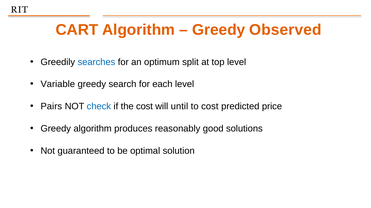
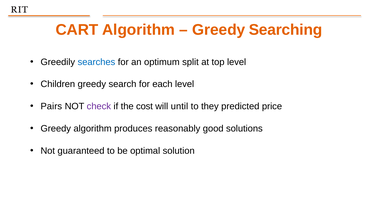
Observed: Observed -> Searching (286, 30)
Variable: Variable -> Children (58, 84)
check colour: blue -> purple (99, 107)
to cost: cost -> they (210, 107)
